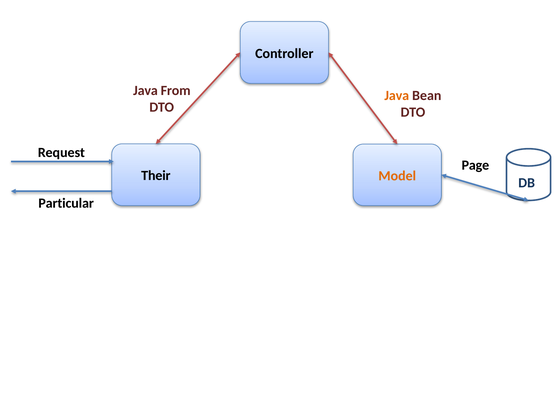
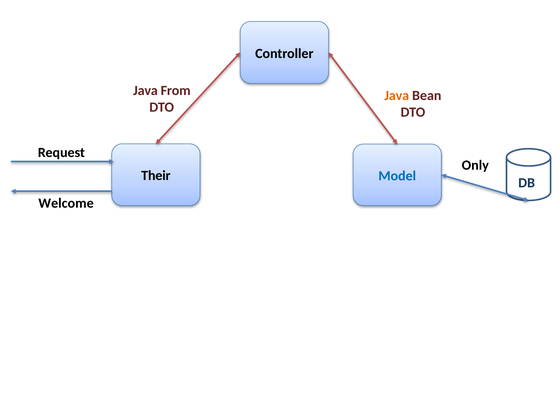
Page: Page -> Only (475, 165)
Model colour: orange -> blue (397, 176)
Particular: Particular -> Welcome (66, 203)
